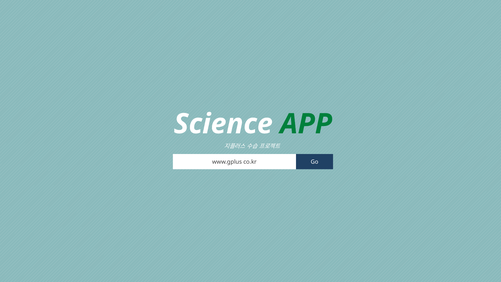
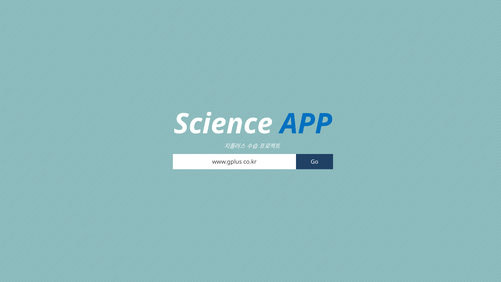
APP colour: green -> blue (306, 124)
